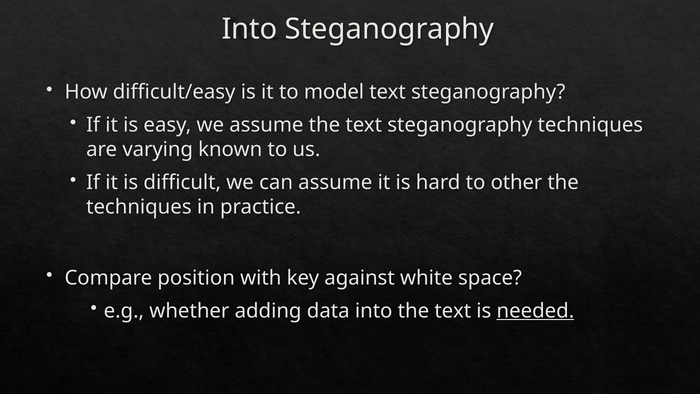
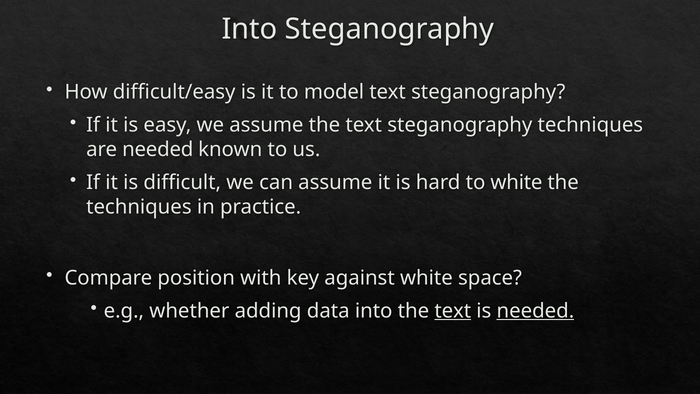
are varying: varying -> needed (158, 150)
to other: other -> white (516, 182)
text underline: none -> present (453, 311)
